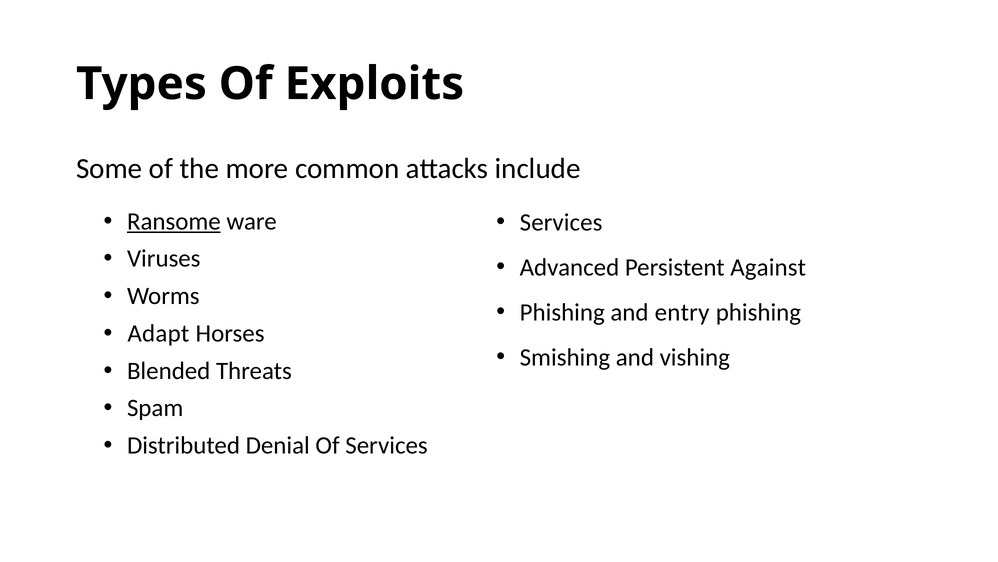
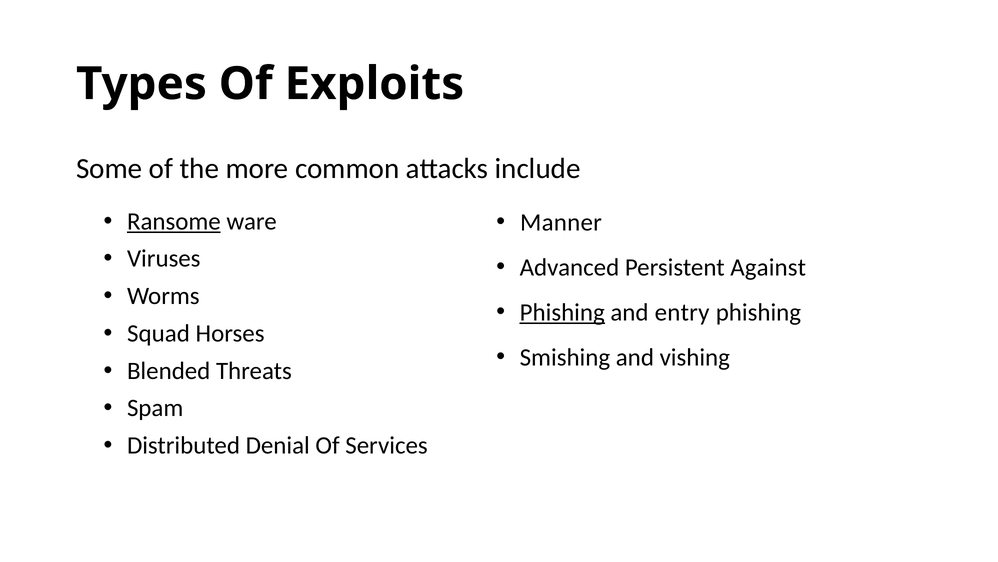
Services: Services -> Manner (561, 222)
Phishing underline: none -> present (562, 312)
Adapt: Adapt -> Squad (158, 333)
